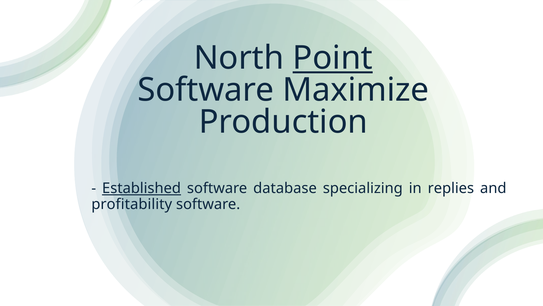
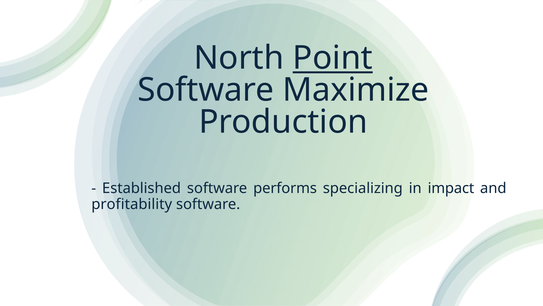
Established underline: present -> none (142, 188)
database: database -> performs (285, 188)
replies: replies -> impact (451, 188)
